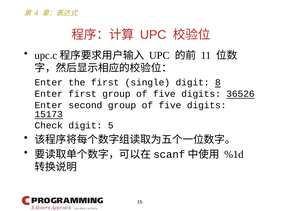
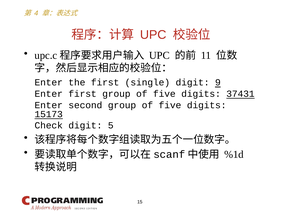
8: 8 -> 9 (218, 83)
36526: 36526 -> 37431 (240, 94)
